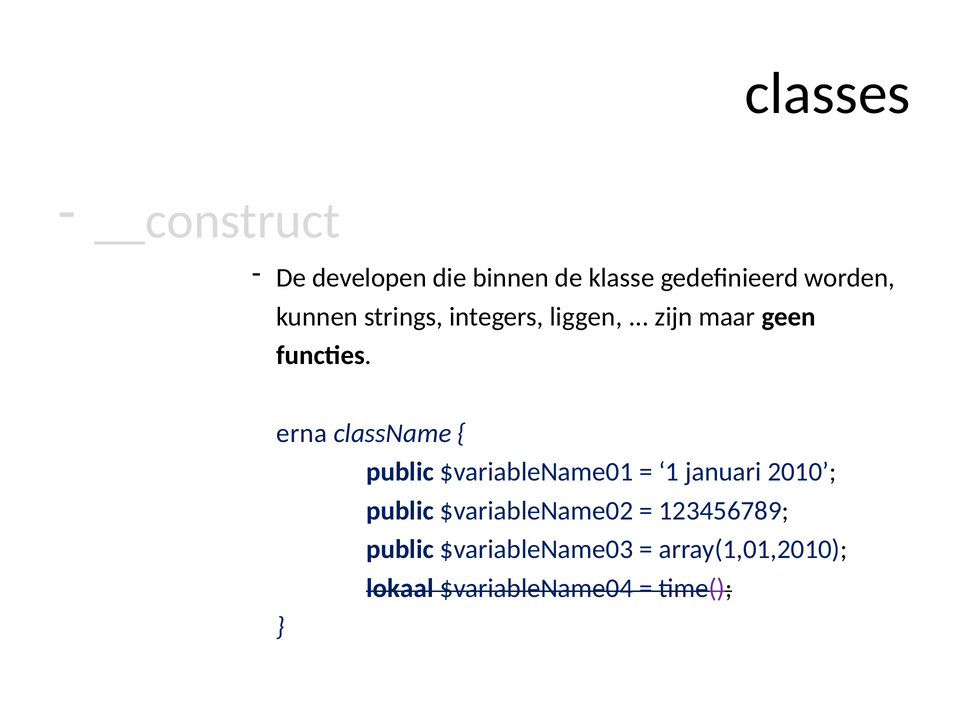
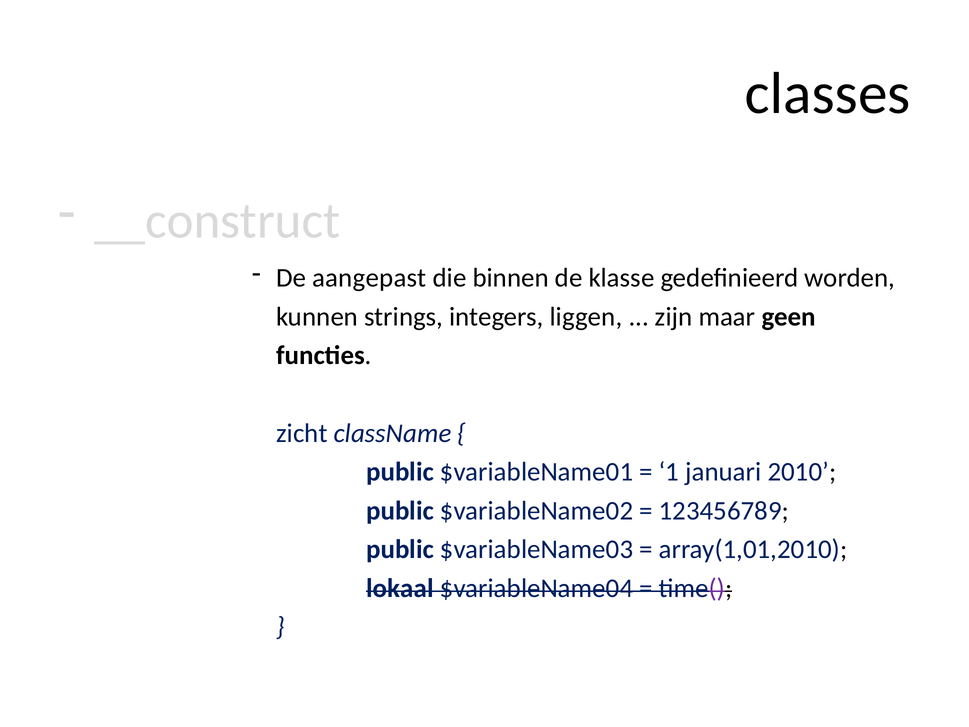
developen: developen -> aangepast (369, 278)
erna: erna -> zicht (302, 433)
